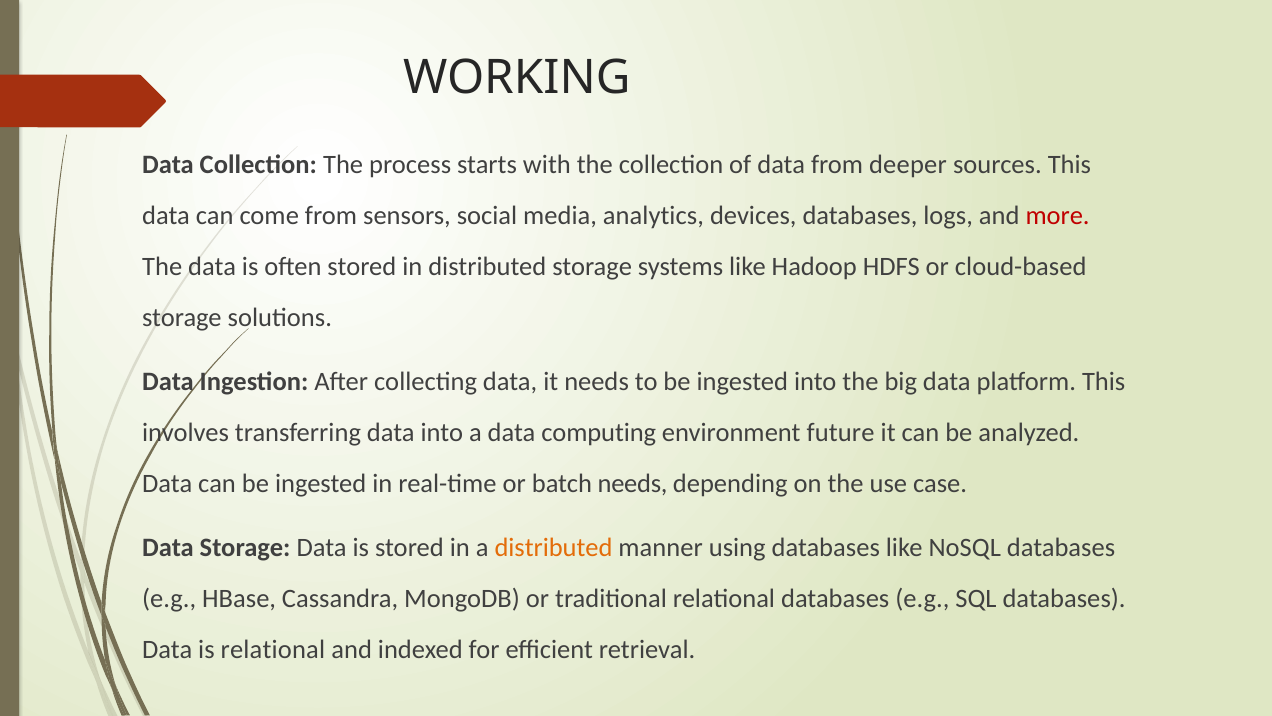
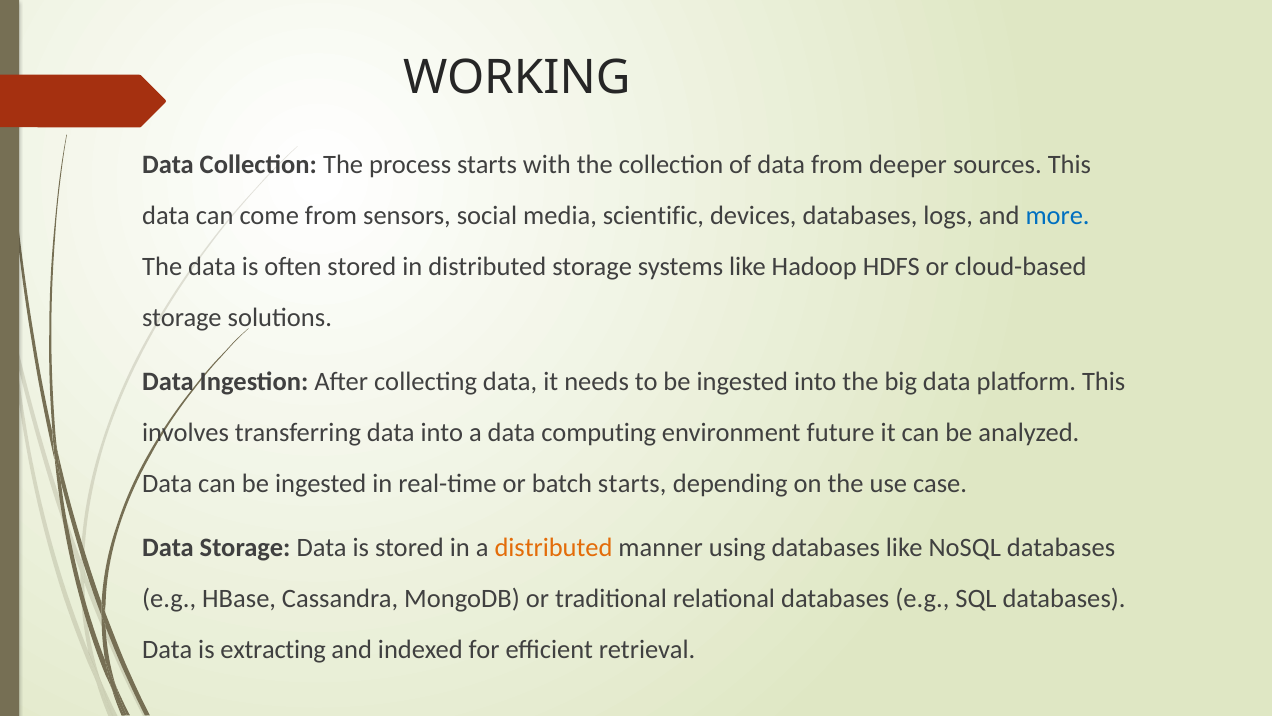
analytics: analytics -> scientific (653, 216)
more colour: red -> blue (1058, 216)
batch needs: needs -> starts (632, 483)
is relational: relational -> extracting (273, 649)
